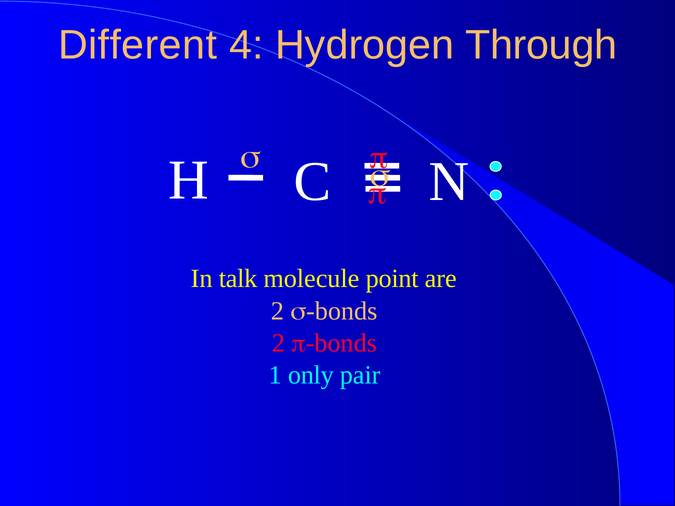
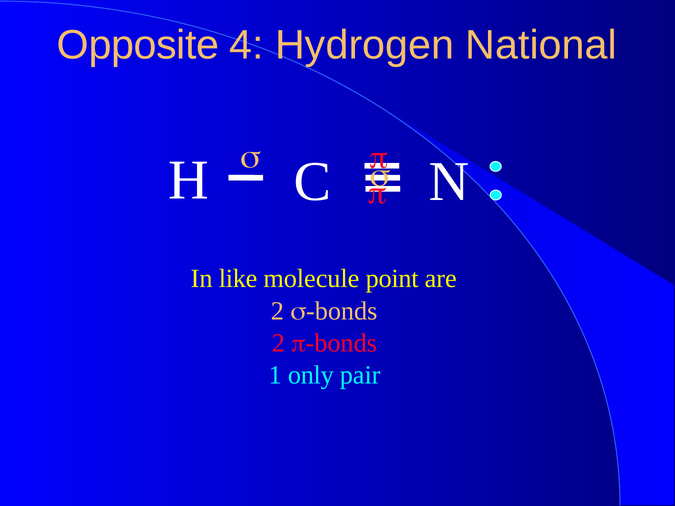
Different: Different -> Opposite (138, 45)
Through: Through -> National (541, 45)
talk: talk -> like (238, 279)
